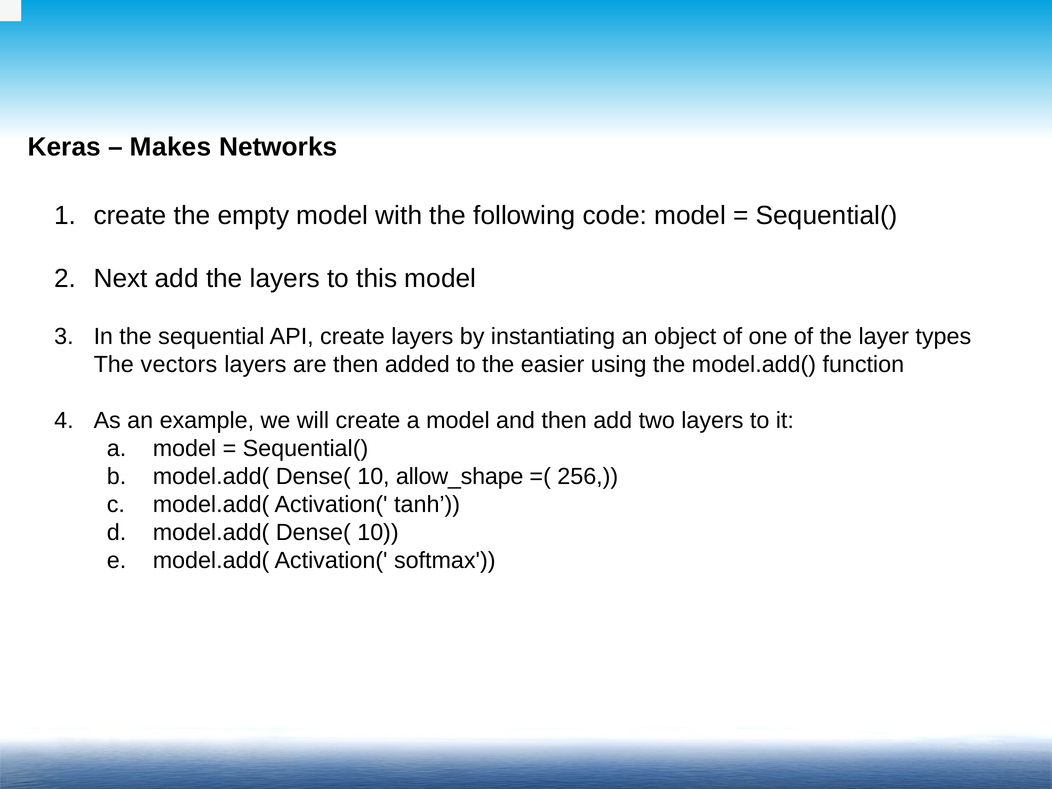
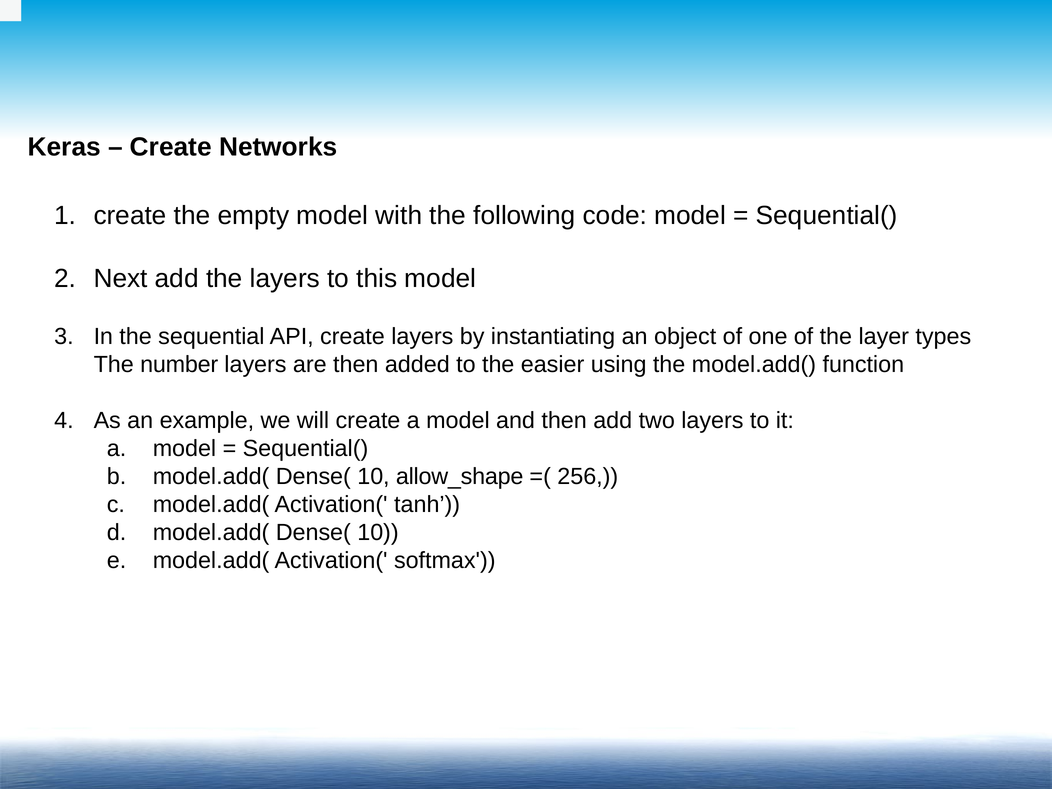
Makes: Makes -> Create (171, 147)
vectors: vectors -> number (179, 364)
